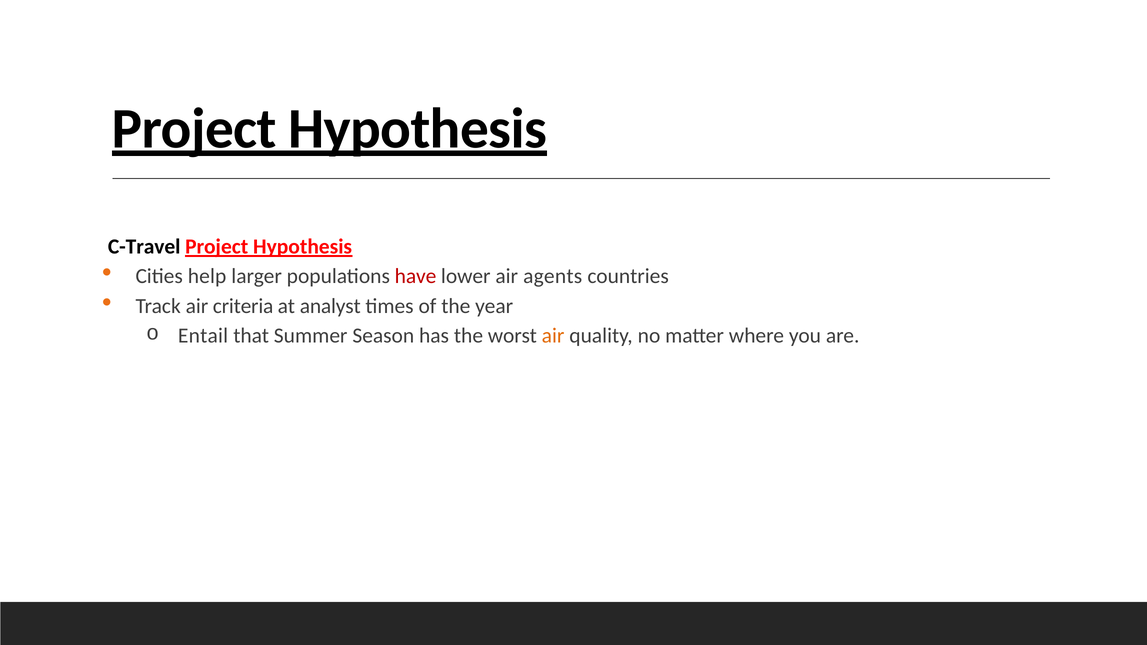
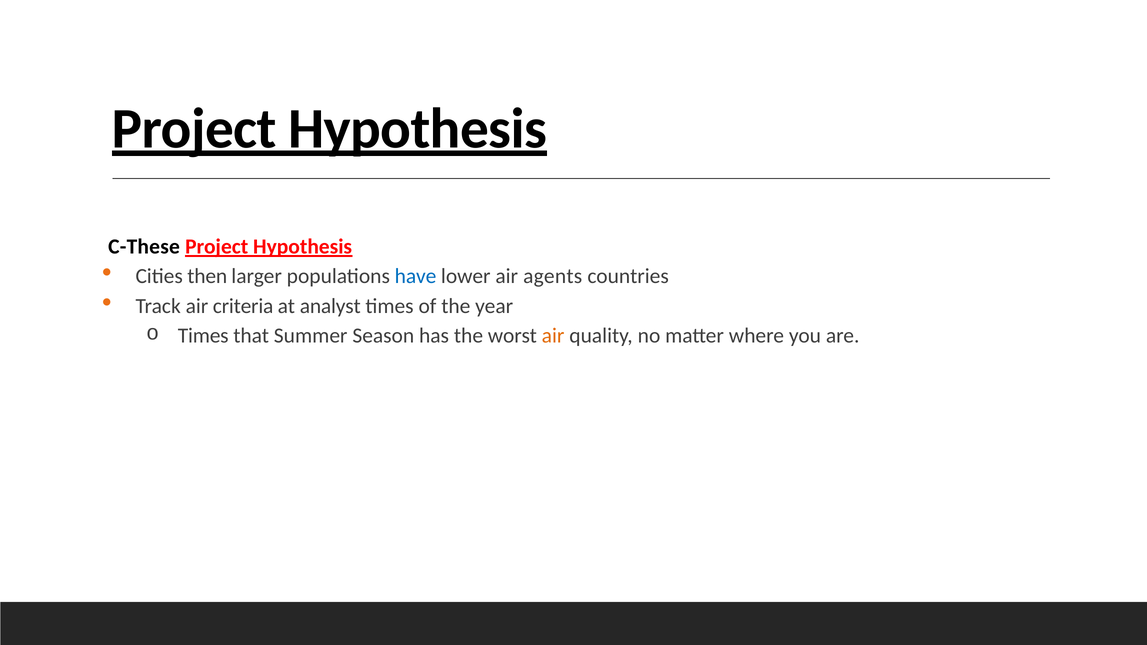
C-Travel: C-Travel -> C-These (144, 247)
help: help -> then (207, 276)
have colour: red -> blue (416, 276)
Entail: Entail -> Times (203, 336)
